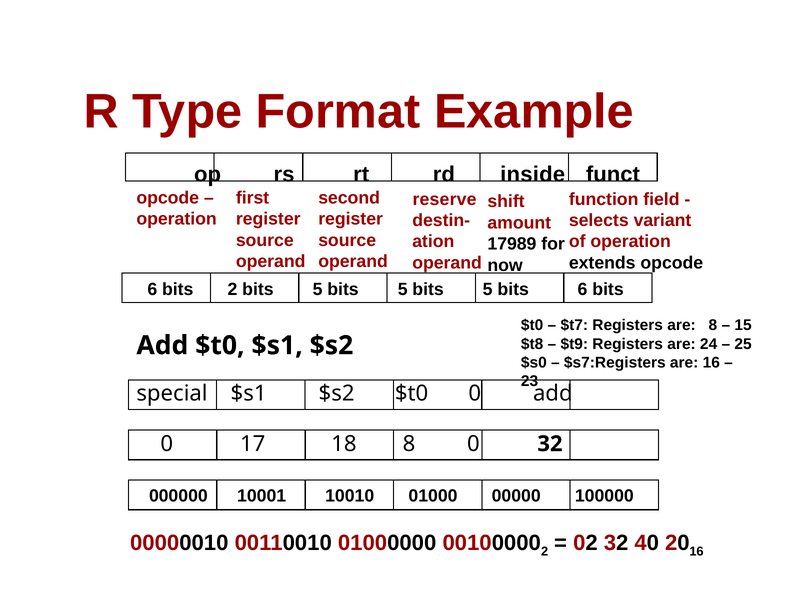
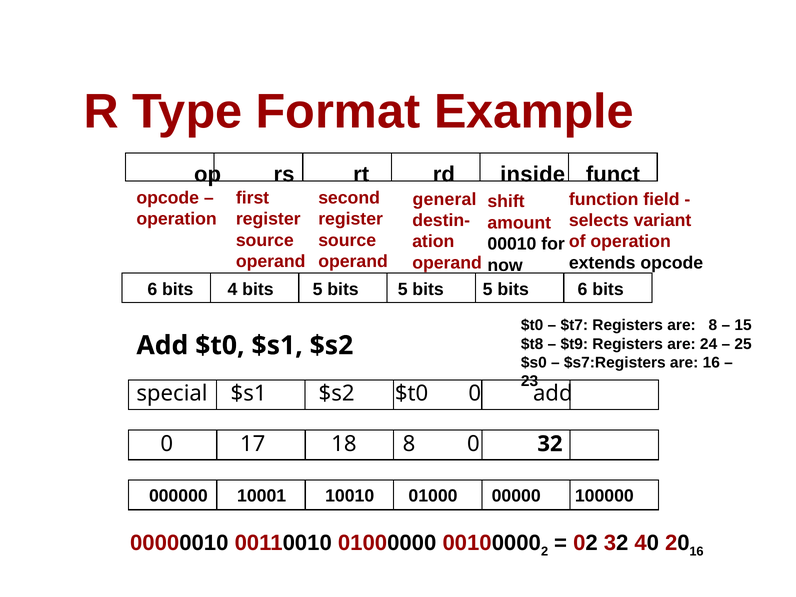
reserve: reserve -> general (445, 199)
17989: 17989 -> 00010 (512, 244)
bits 2: 2 -> 4 (233, 289)
